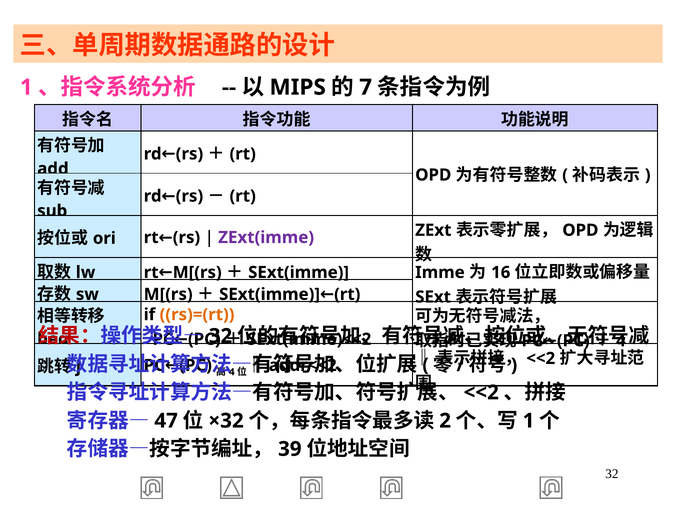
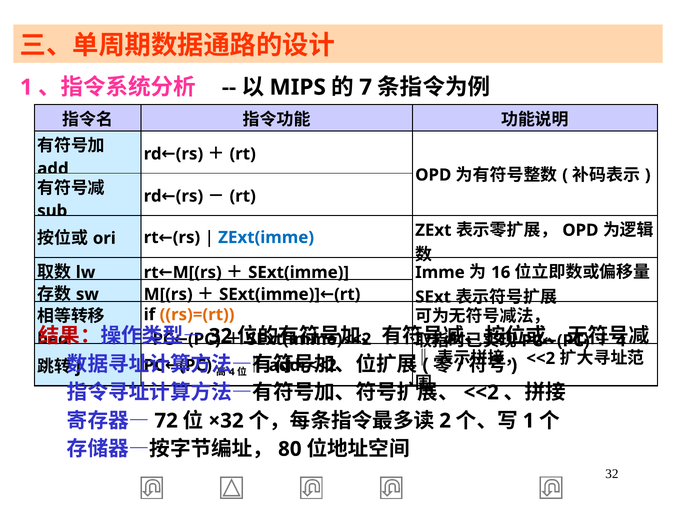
ZExt(imme colour: purple -> blue (266, 237)
47: 47 -> 72 (166, 421)
39: 39 -> 80 (290, 449)
